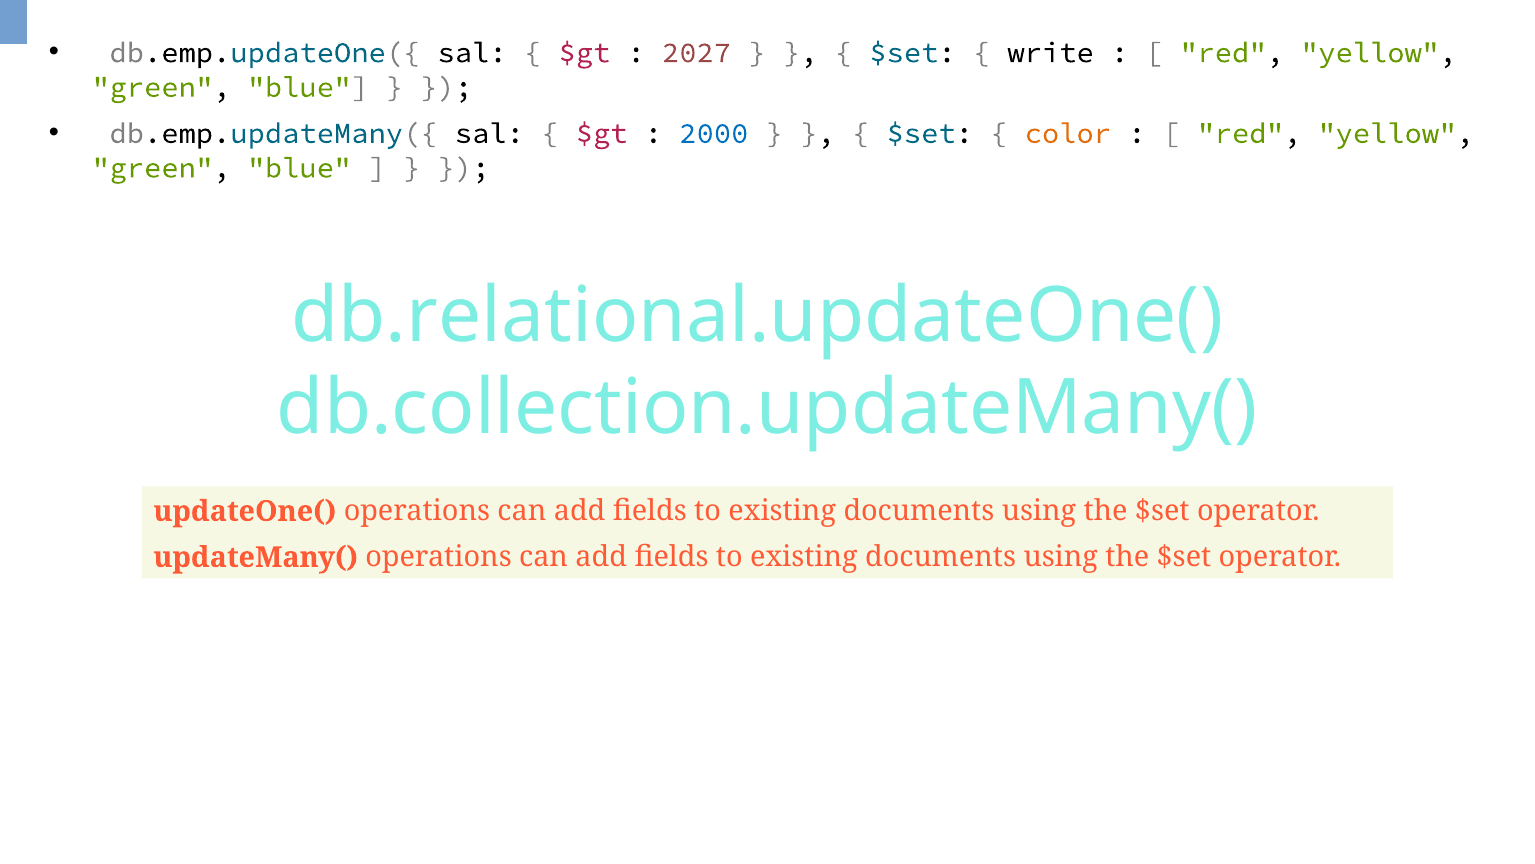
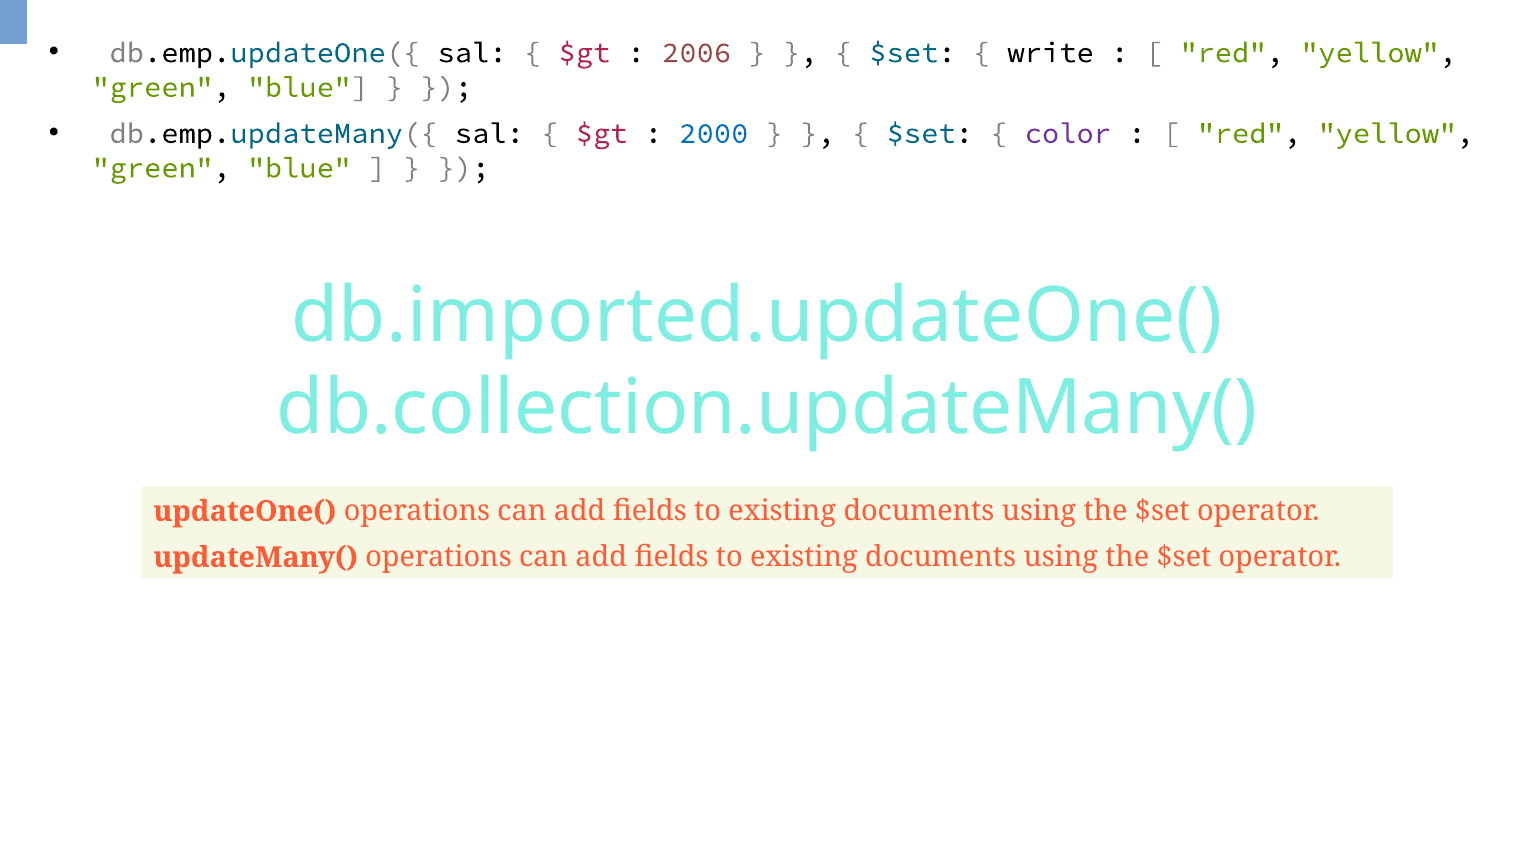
2027: 2027 -> 2006 (697, 53)
color colour: orange -> purple (1068, 133)
db.relational.updateOne(: db.relational.updateOne( -> db.imported.updateOne( (757, 316)
